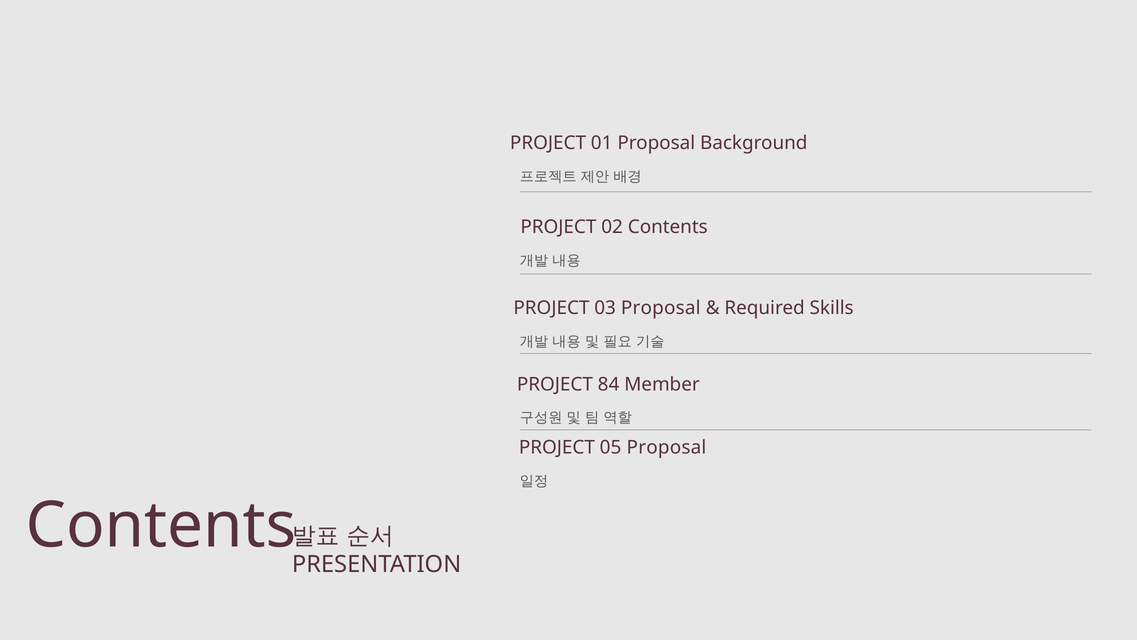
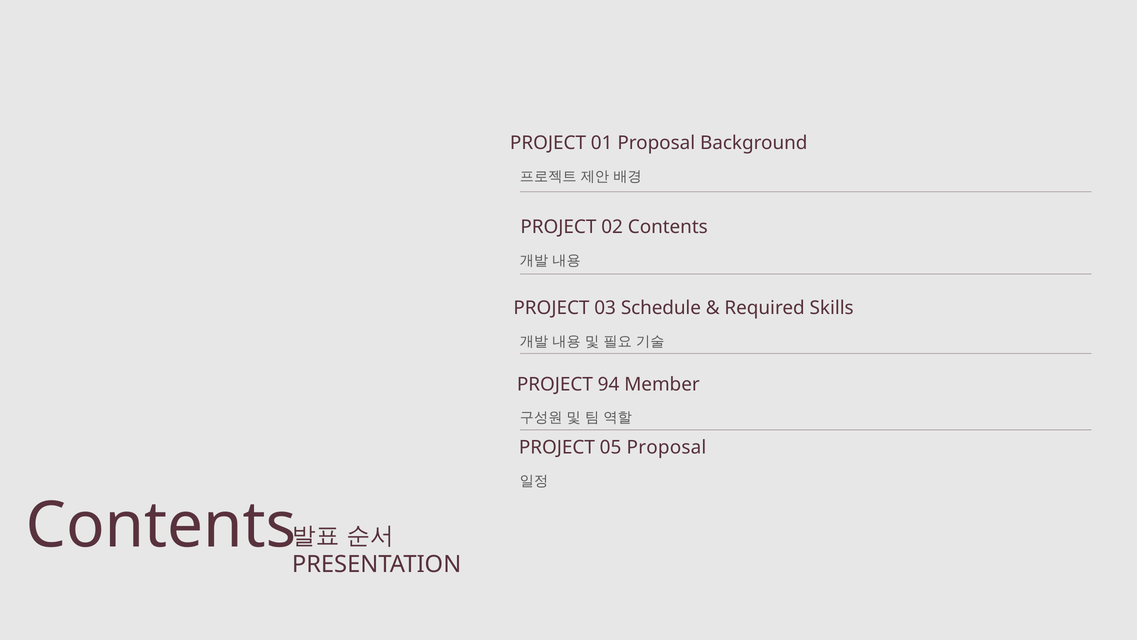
03 Proposal: Proposal -> Schedule (661, 308)
84: 84 -> 94 (609, 384)
